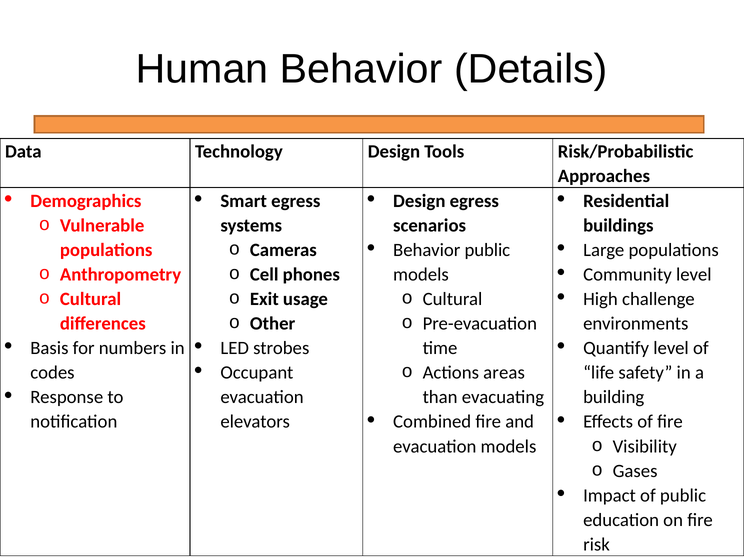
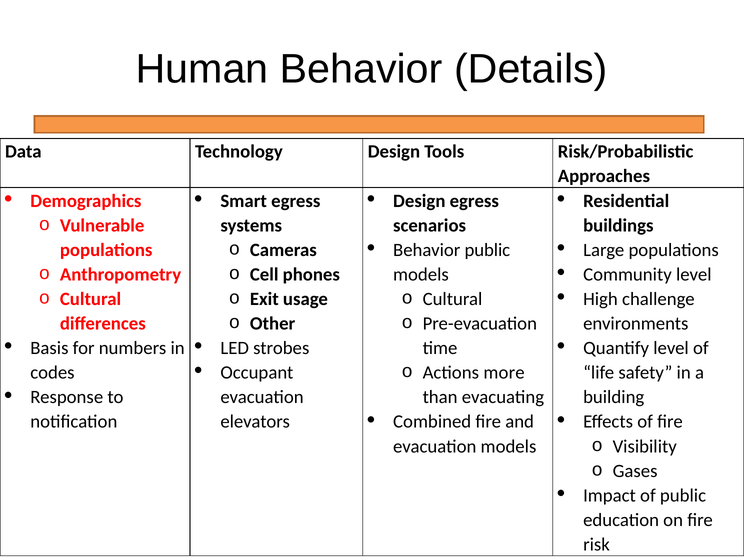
areas: areas -> more (504, 373)
